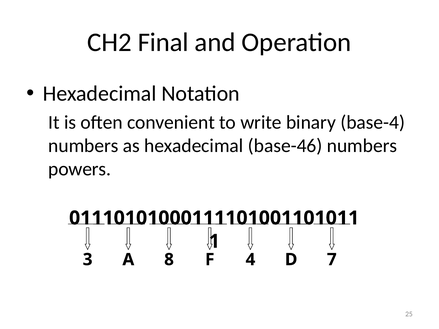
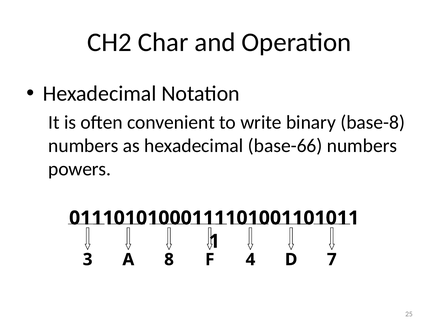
Final: Final -> Char (163, 42)
base-4: base-4 -> base-8 (373, 122)
base-46: base-46 -> base-66 (285, 146)
